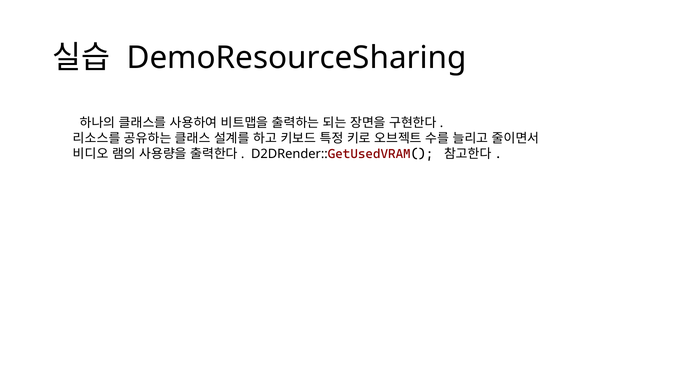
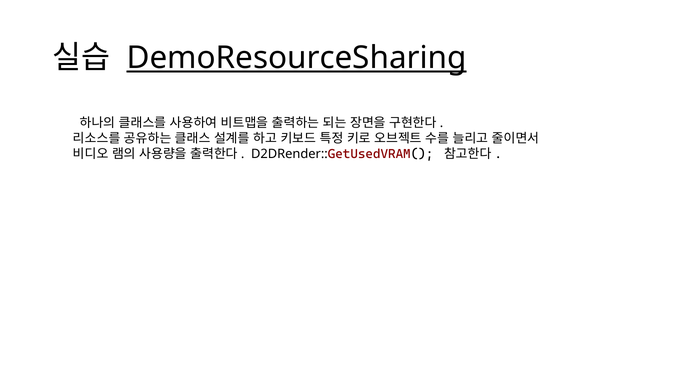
DemoResourceSharing underline: none -> present (297, 58)
